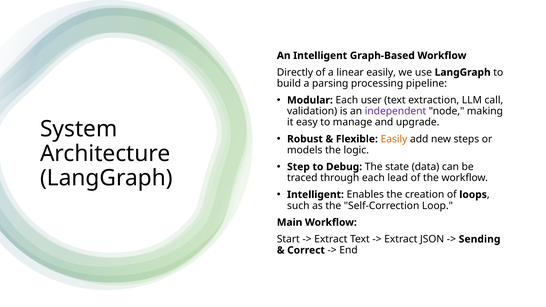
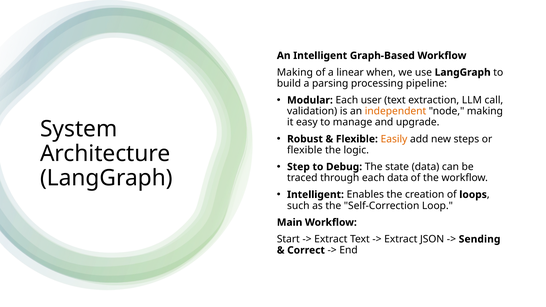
Directly: Directly -> Making (295, 72)
linear easily: easily -> when (381, 72)
independent colour: purple -> orange (396, 111)
models: models -> flexible (305, 150)
each lead: lead -> data (398, 178)
